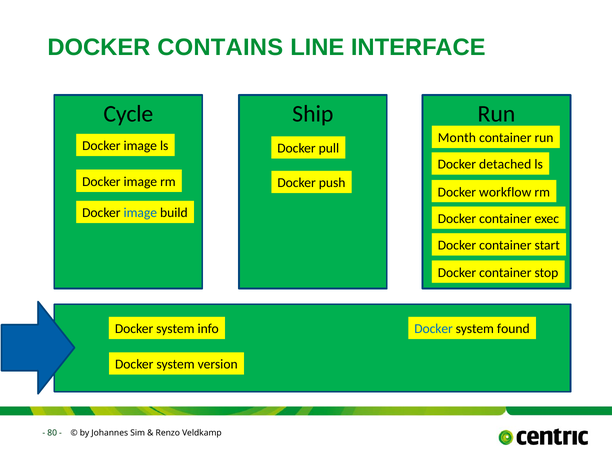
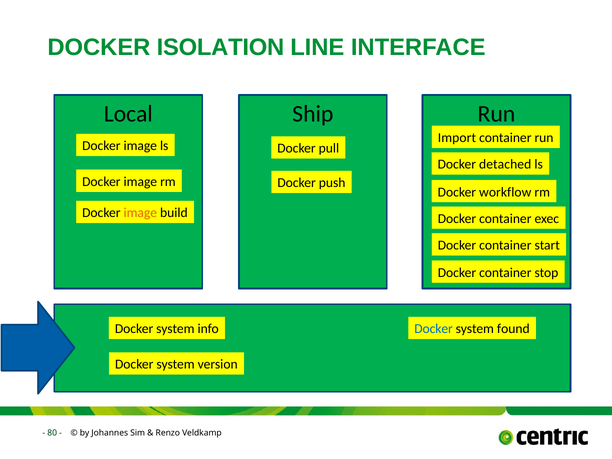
CONTAINS: CONTAINS -> ISOLATION (220, 48)
Cycle: Cycle -> Local (128, 114)
Month: Month -> Import (457, 138)
image colour: blue -> orange (140, 213)
